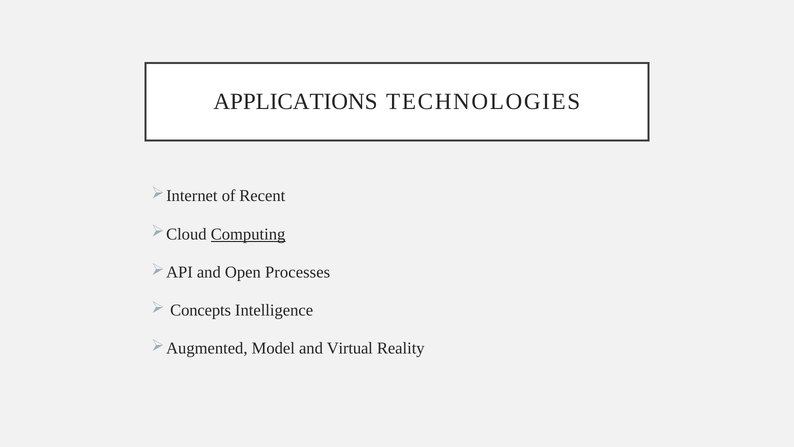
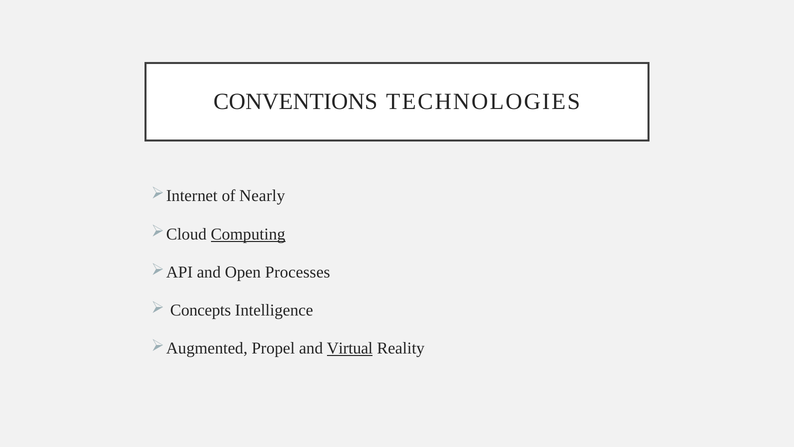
APPLICATIONS: APPLICATIONS -> CONVENTIONS (295, 101)
Recent: Recent -> Nearly (262, 196)
Model: Model -> Propel (273, 348)
Virtual underline: none -> present (350, 348)
